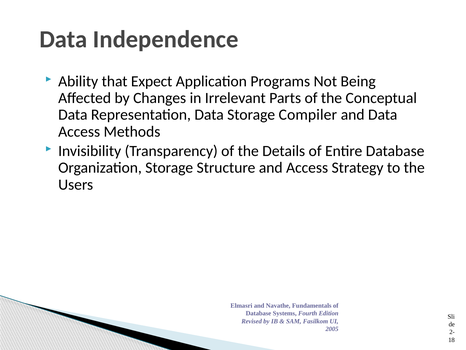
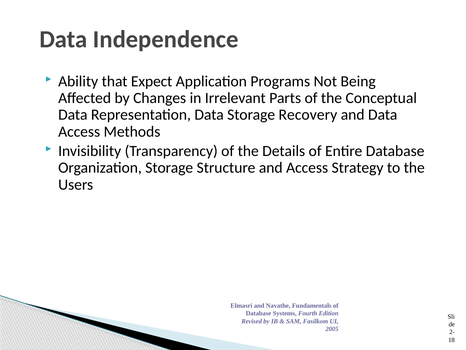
Compiler: Compiler -> Recovery (308, 115)
